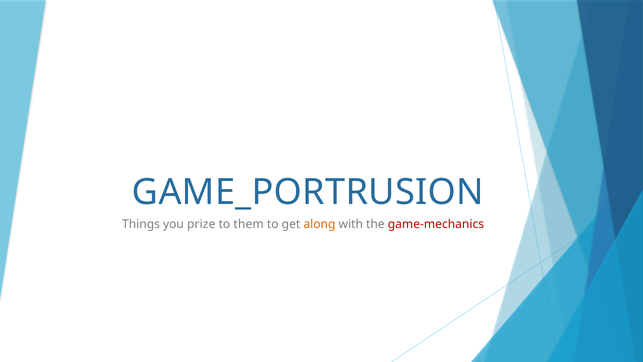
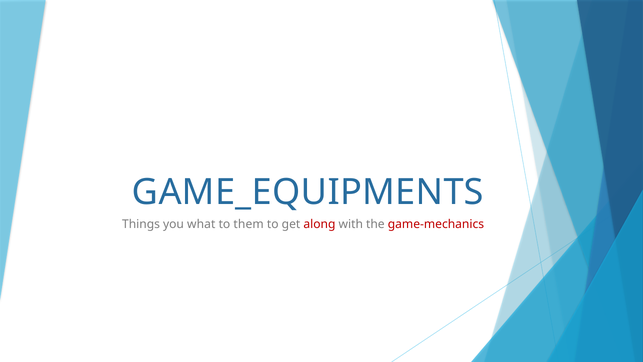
GAME_PORTRUSION: GAME_PORTRUSION -> GAME_EQUIPMENTS (308, 192)
prize: prize -> what (201, 224)
along colour: orange -> red (319, 224)
